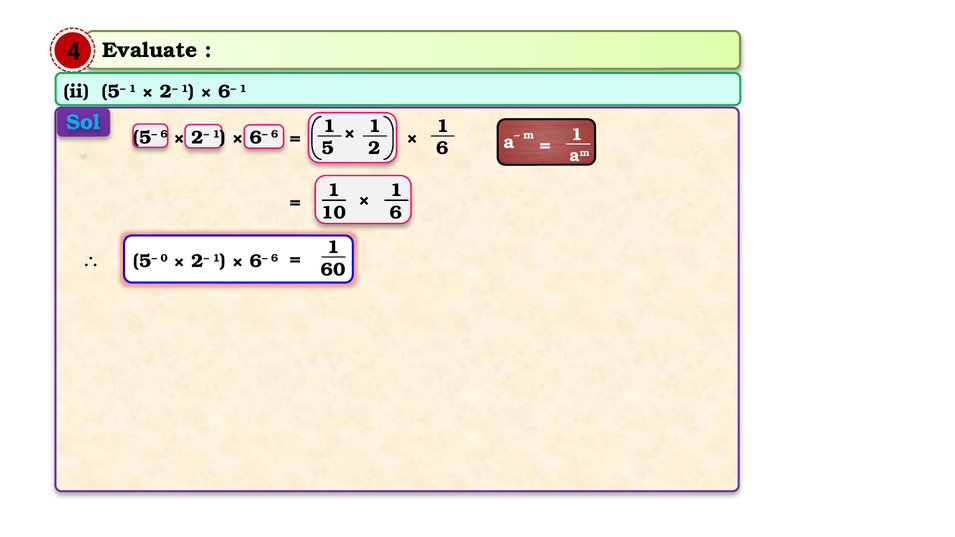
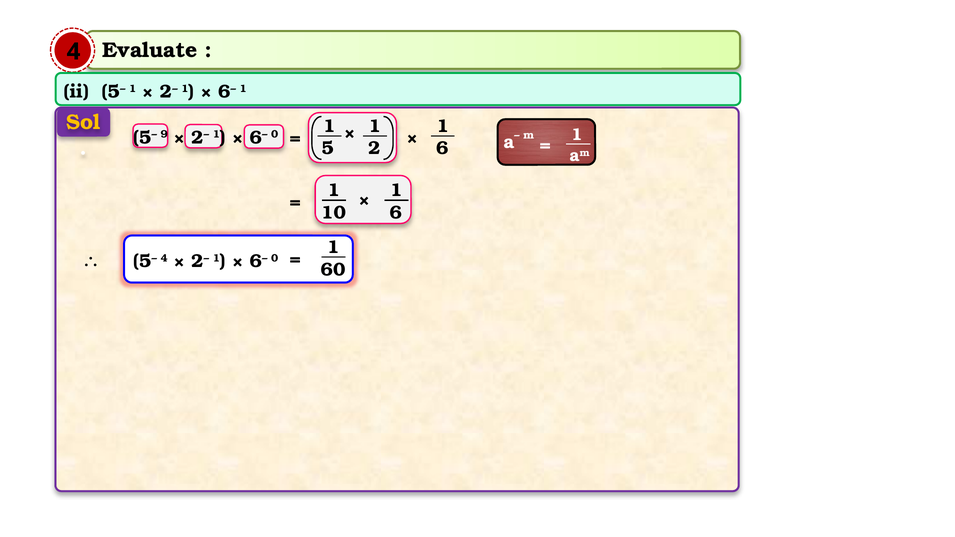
Sol colour: light blue -> yellow (84, 122)
5– 6: 6 -> 9 (164, 134)
6: 6 -> 0 (275, 134)
5– 0: 0 -> 4 (164, 258)
6: 6 -> 0 (275, 258)
